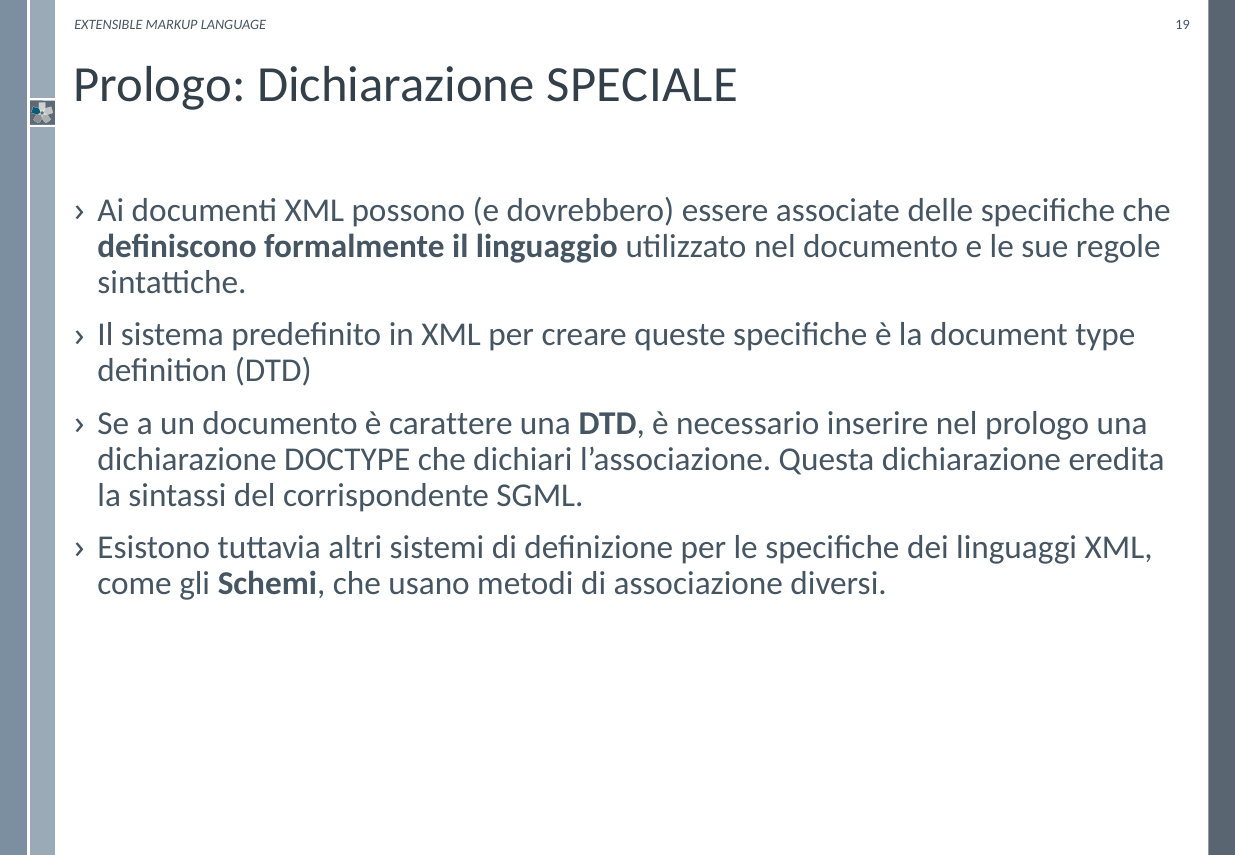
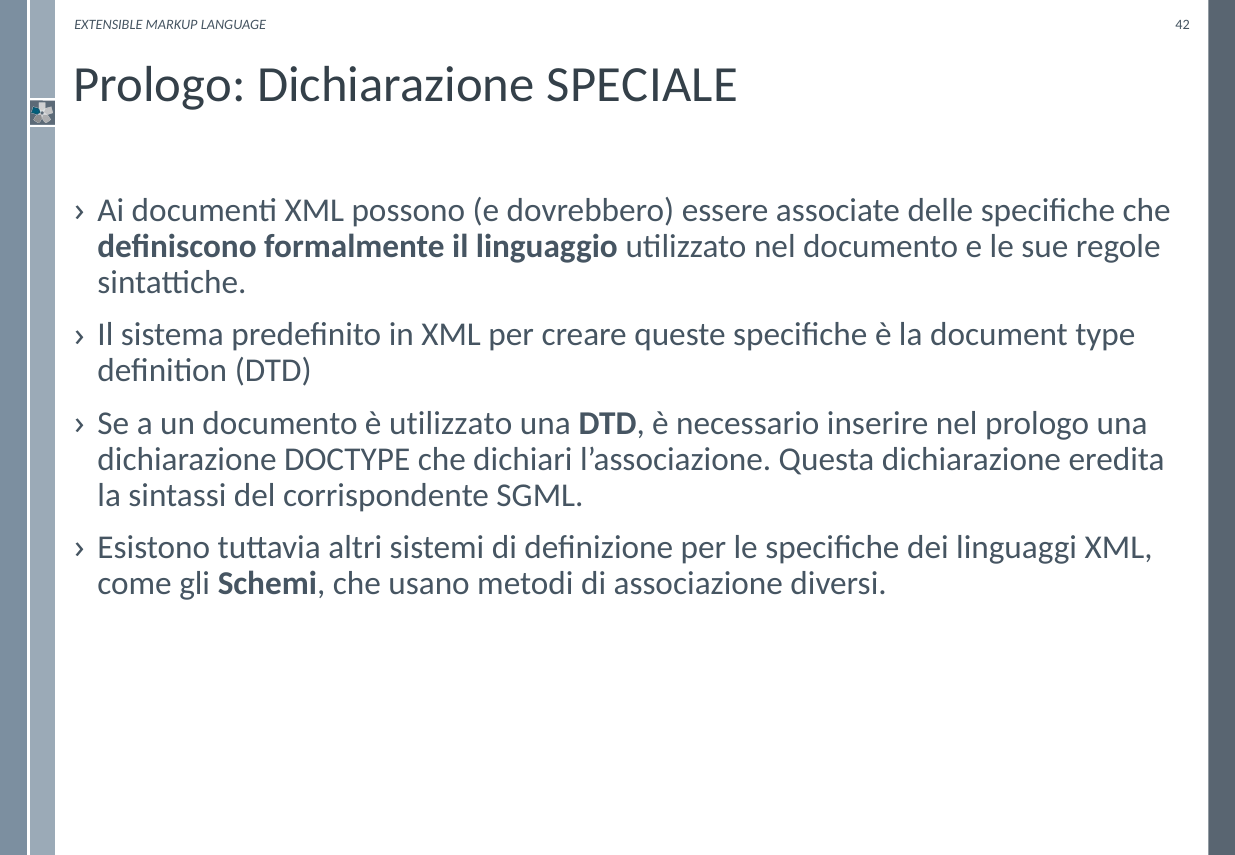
19: 19 -> 42 (1183, 25)
è carattere: carattere -> utilizzato (451, 423)
